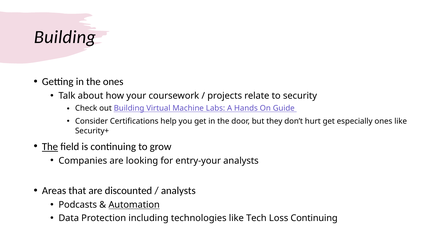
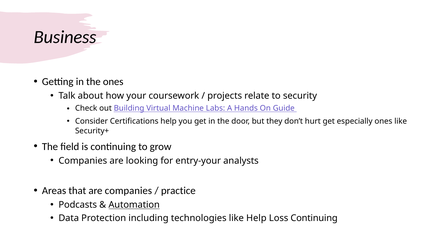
Building: Building -> Business (65, 37)
The underline: present -> none (50, 146)
are discounted: discounted -> companies (128, 190)
analysts: analysts -> practice (178, 190)
like Tech: Tech -> Help (256, 218)
